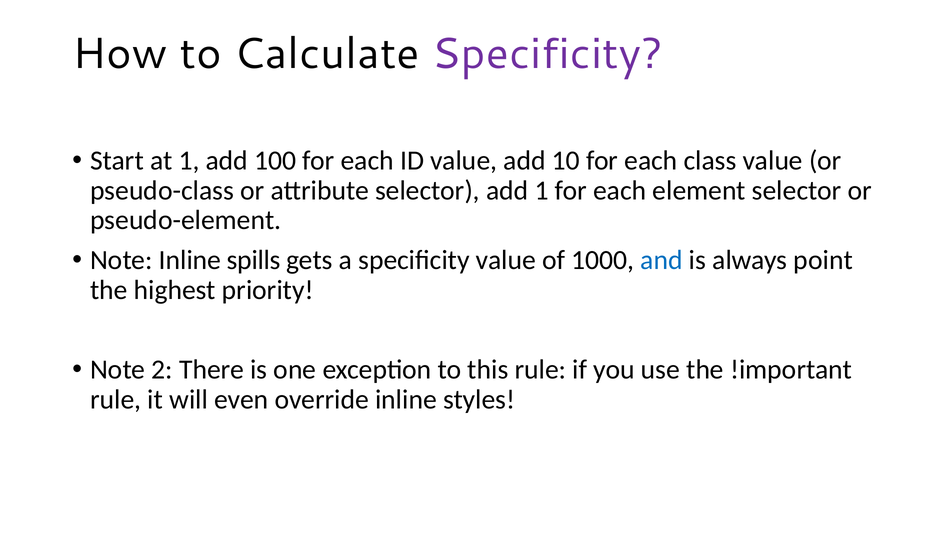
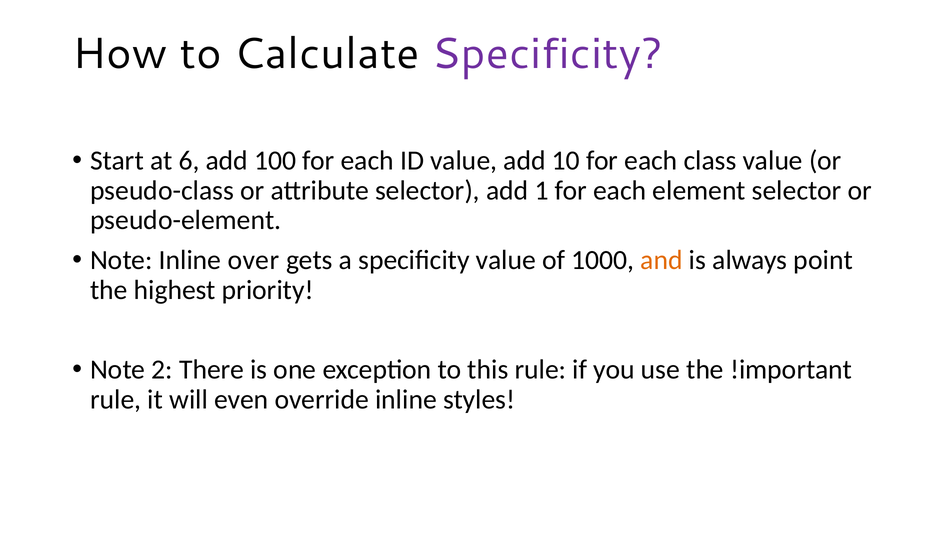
at 1: 1 -> 6 (189, 160)
spills: spills -> over (253, 260)
and colour: blue -> orange (662, 260)
